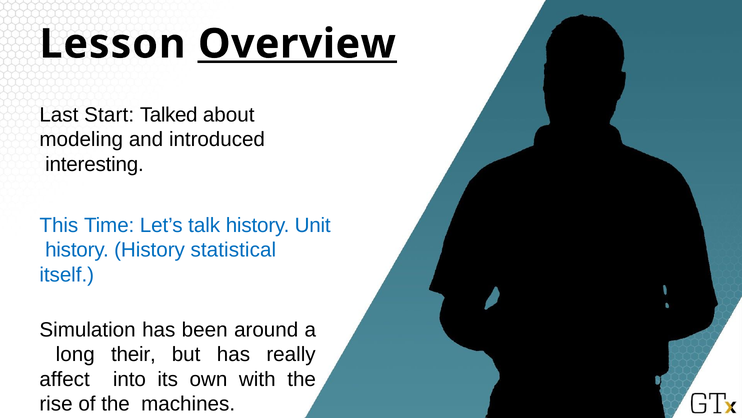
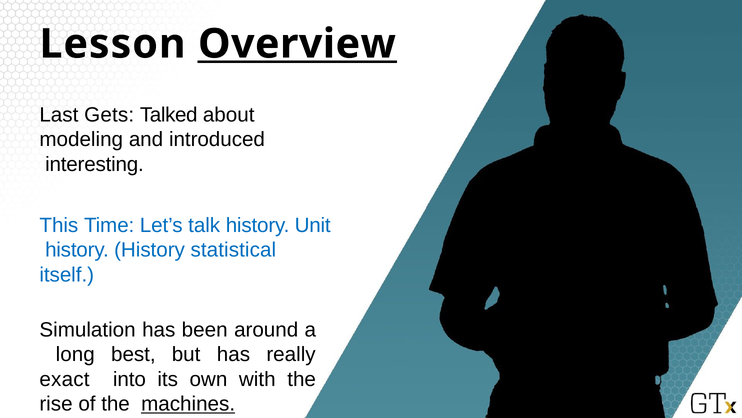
Start: Start -> Gets (109, 115)
their: their -> best (133, 354)
affect: affect -> exact (64, 379)
machines underline: none -> present (188, 404)
